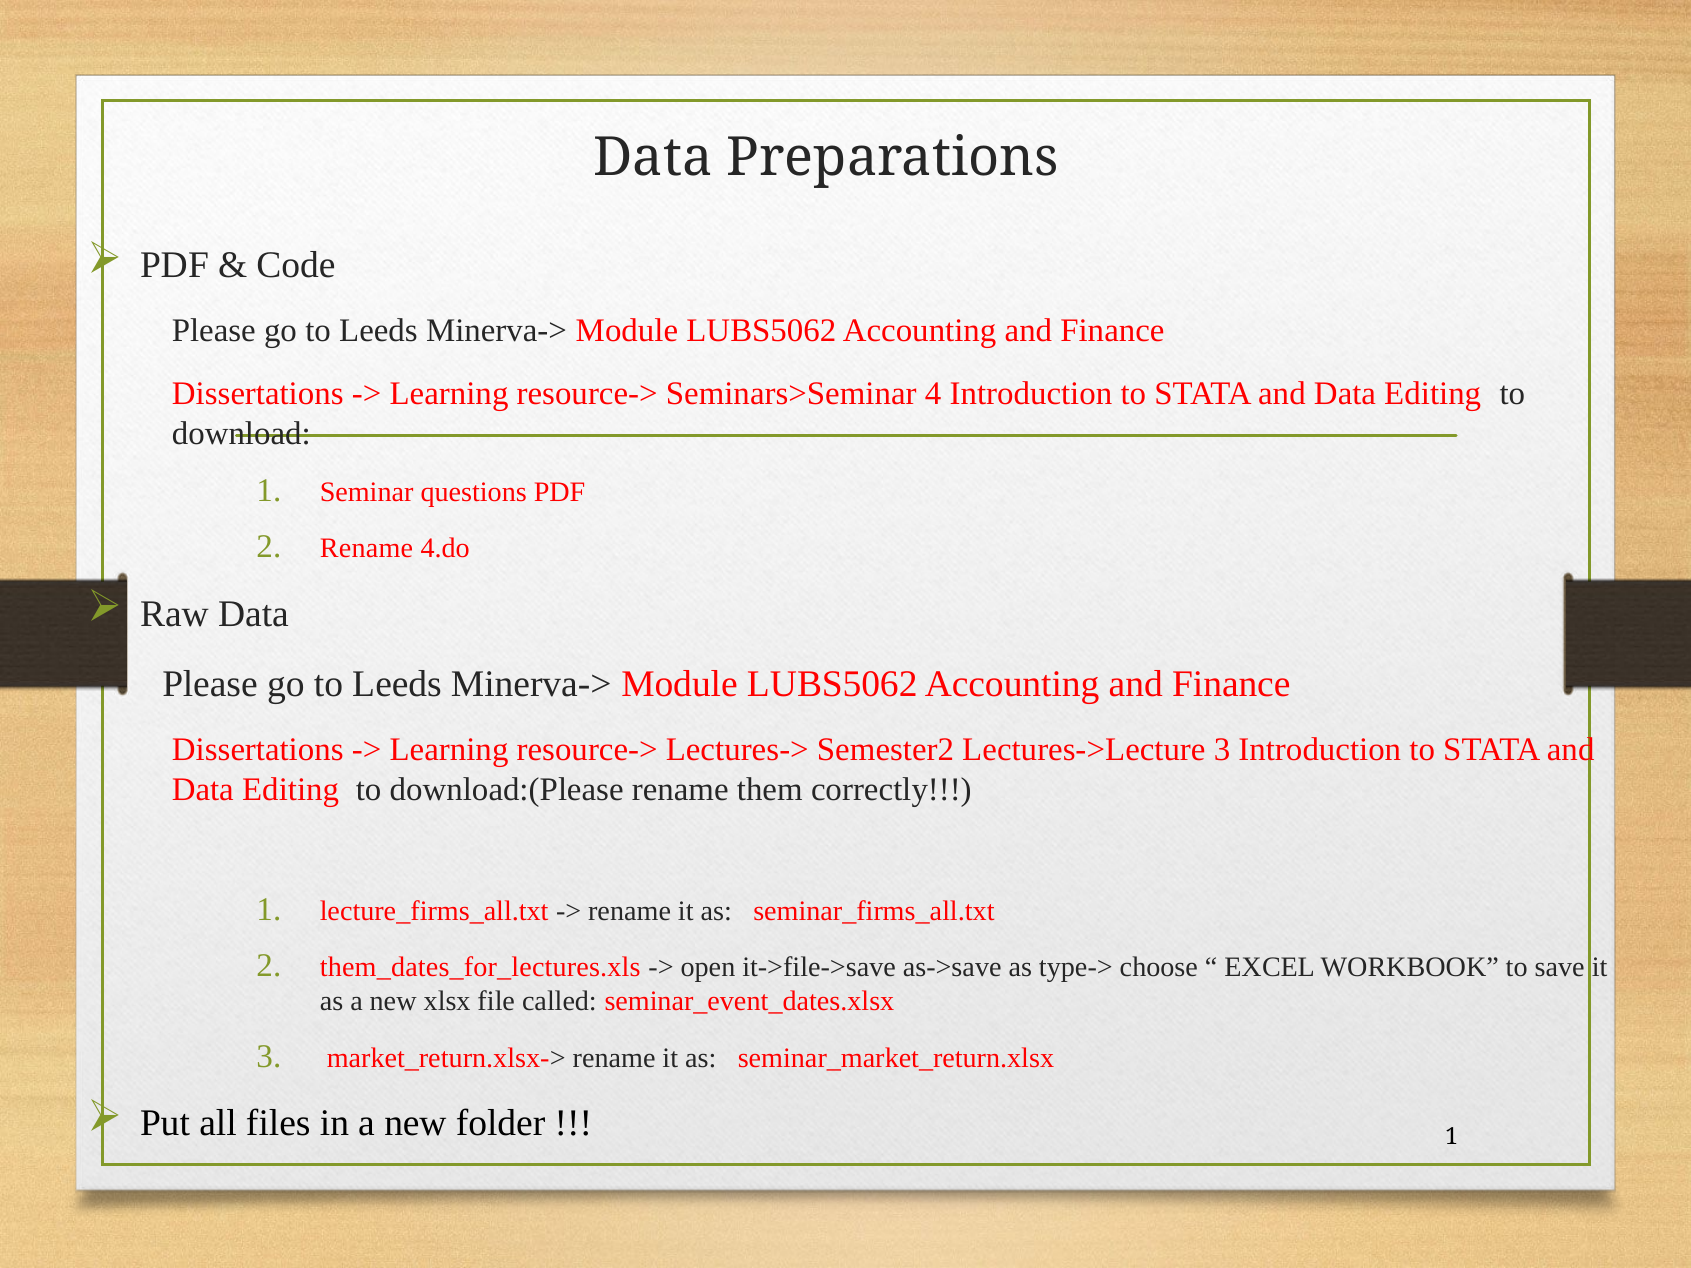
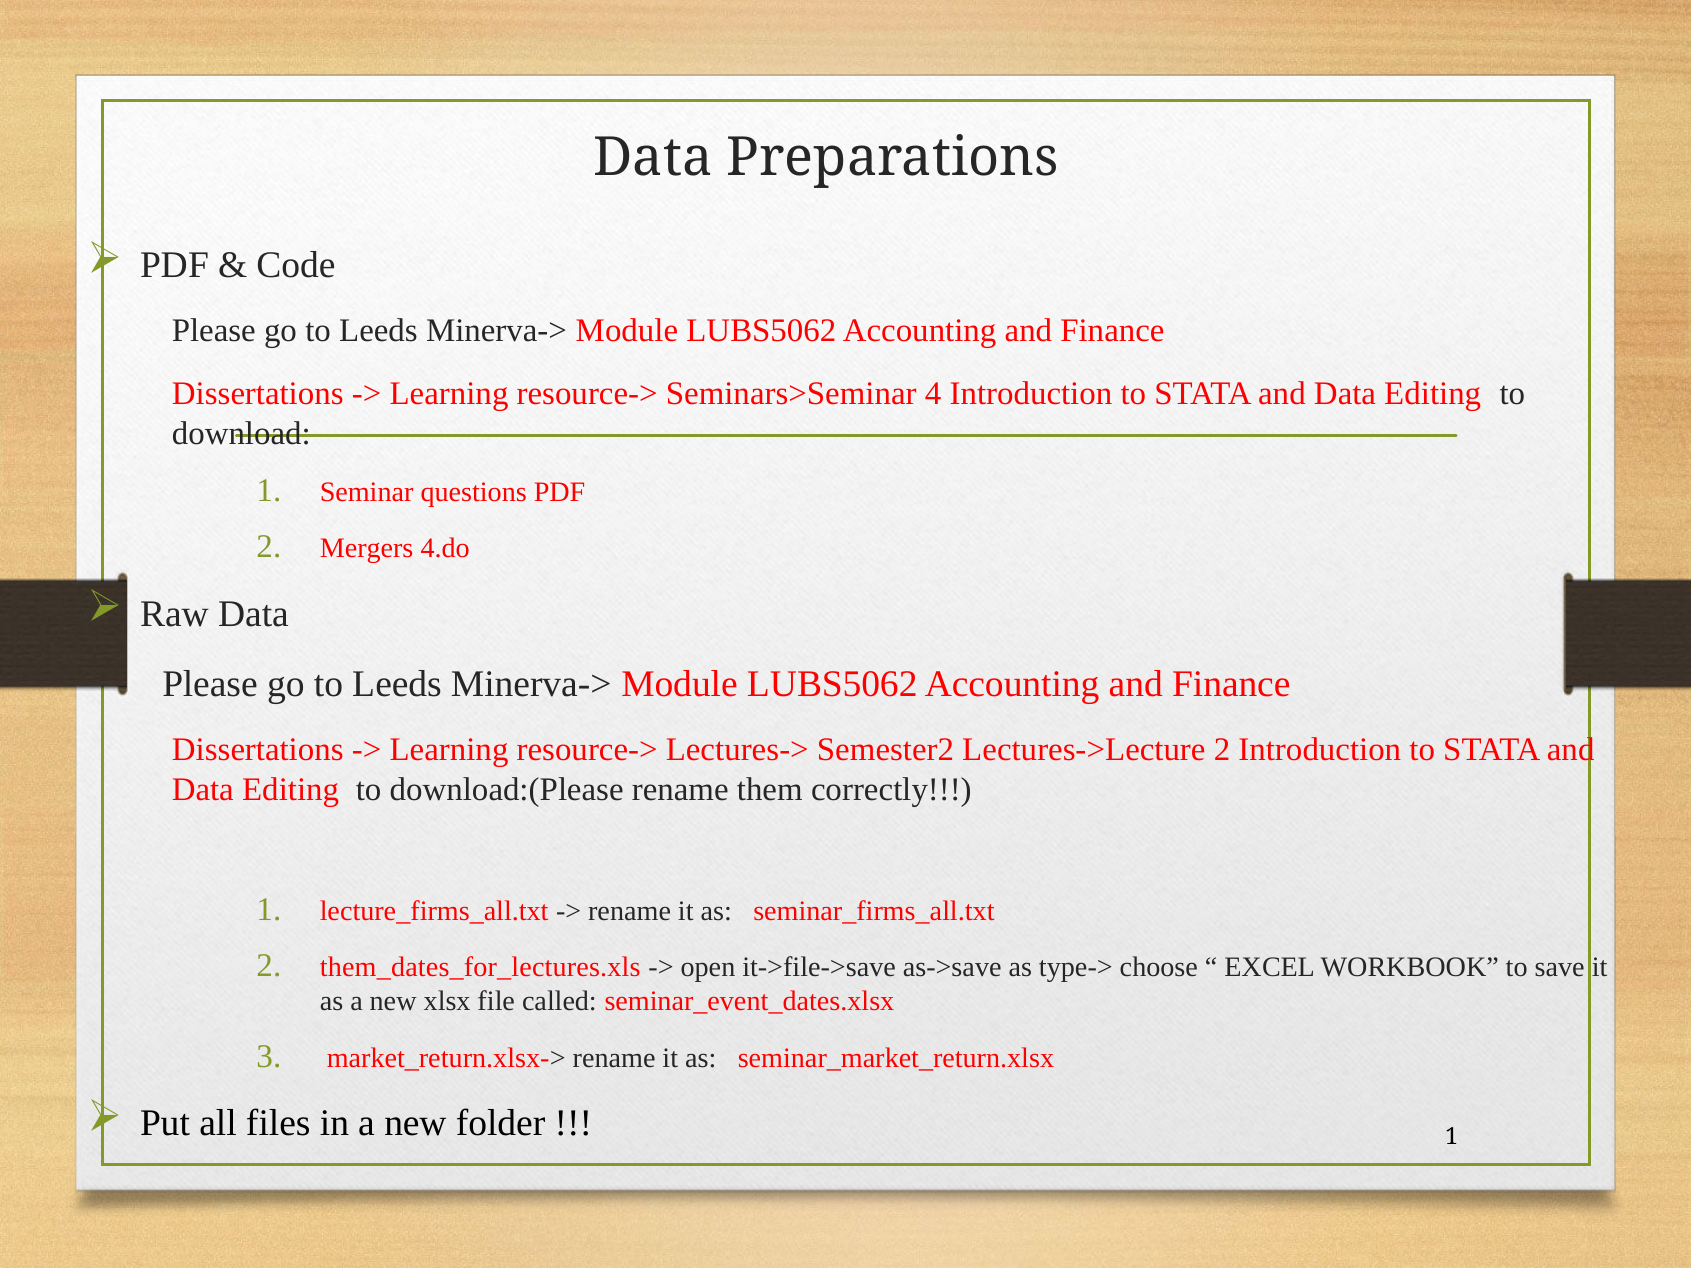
Rename: Rename -> Mergers (367, 549)
Lectures->Lecture 3: 3 -> 2 (1222, 750)
